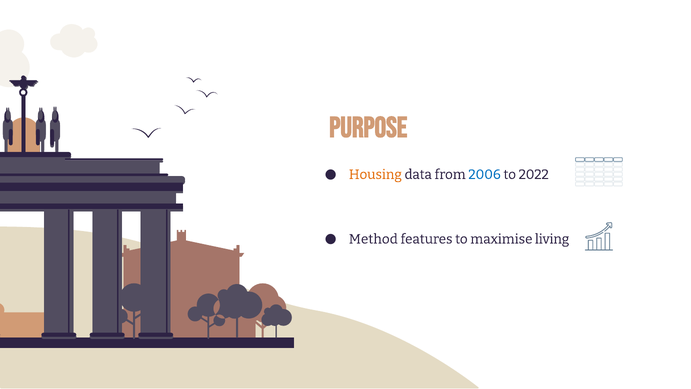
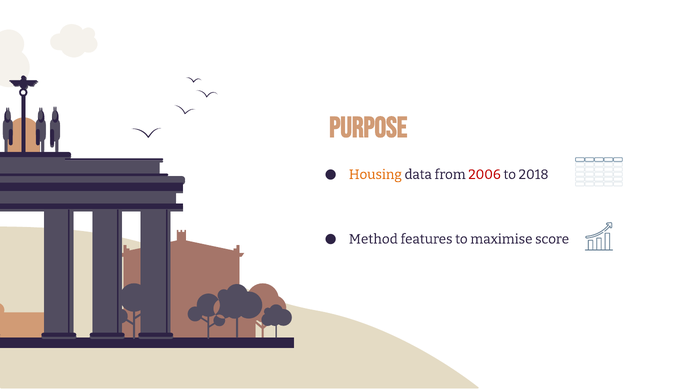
2006 colour: blue -> red (485, 174)
2022: 2022 -> 2018 (534, 174)
living: living -> score (552, 239)
